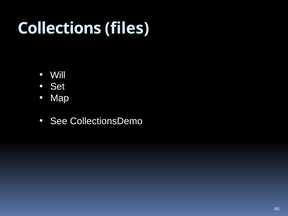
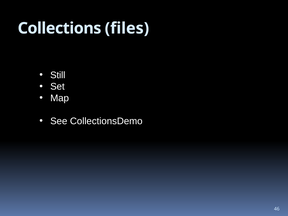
Will: Will -> Still (58, 75)
